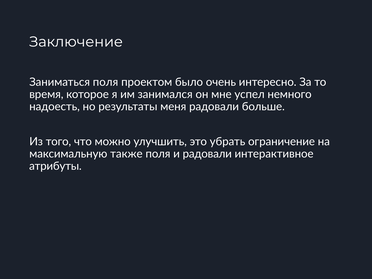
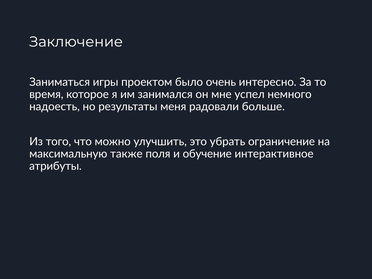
Заниматься поля: поля -> игры (106, 82)
и радовали: радовали -> обучение (207, 154)
